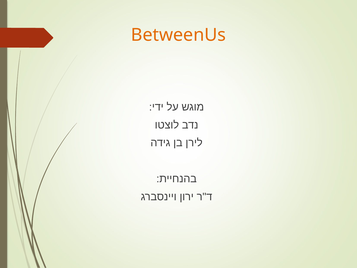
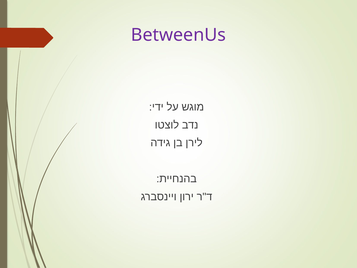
BetweenUs colour: orange -> purple (178, 35)
